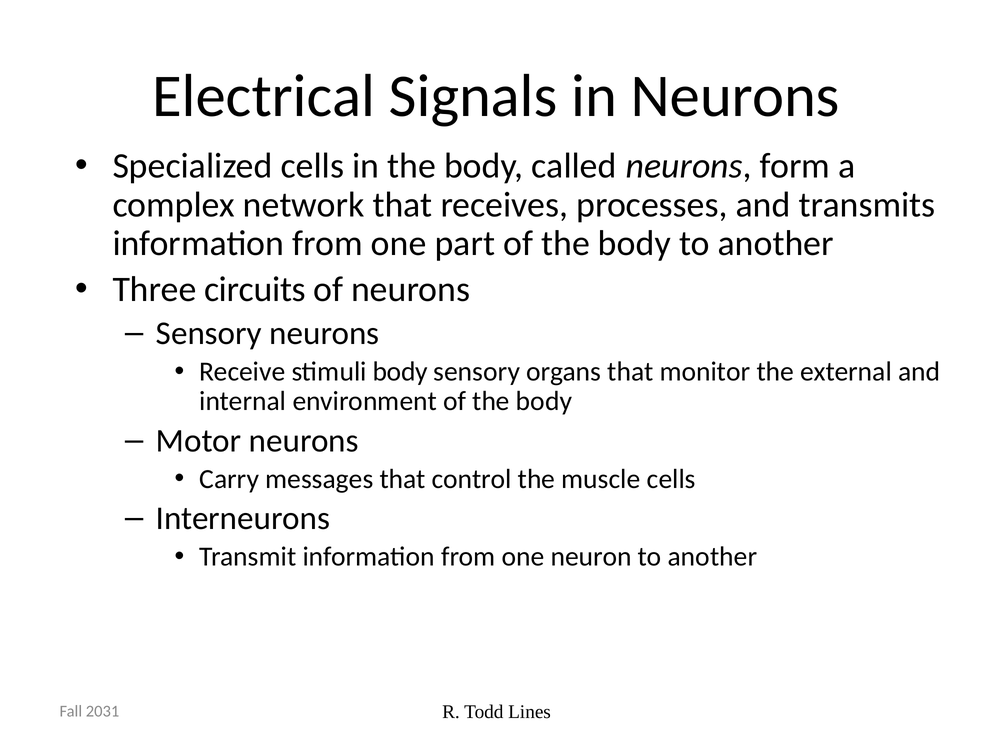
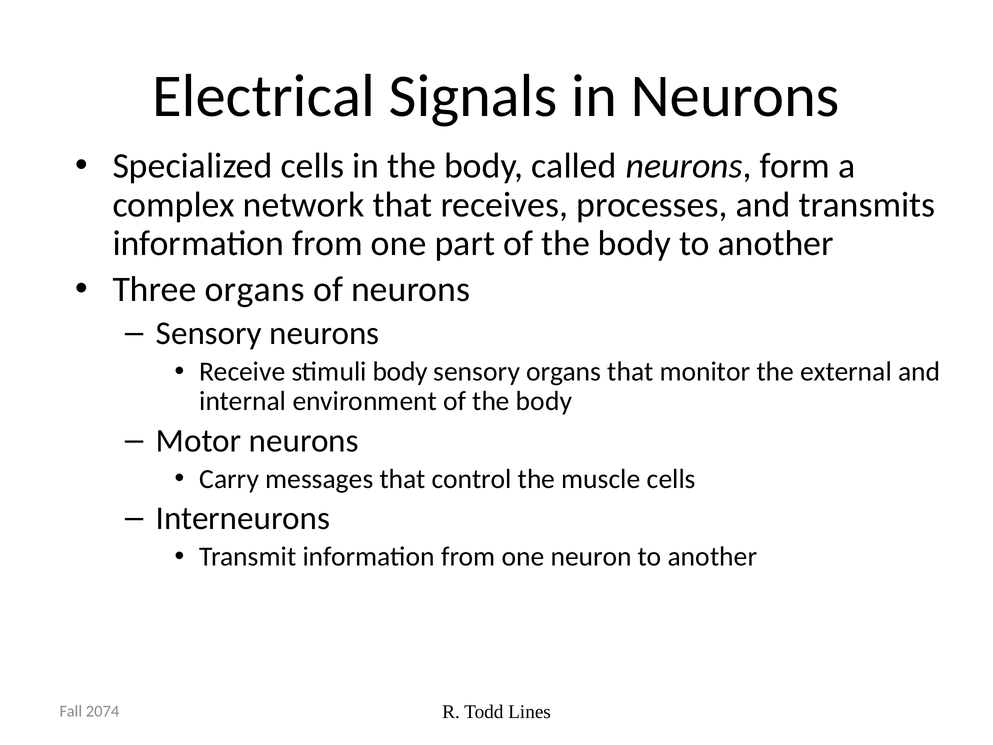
Three circuits: circuits -> organs (255, 289)
2031: 2031 -> 2074 (103, 711)
